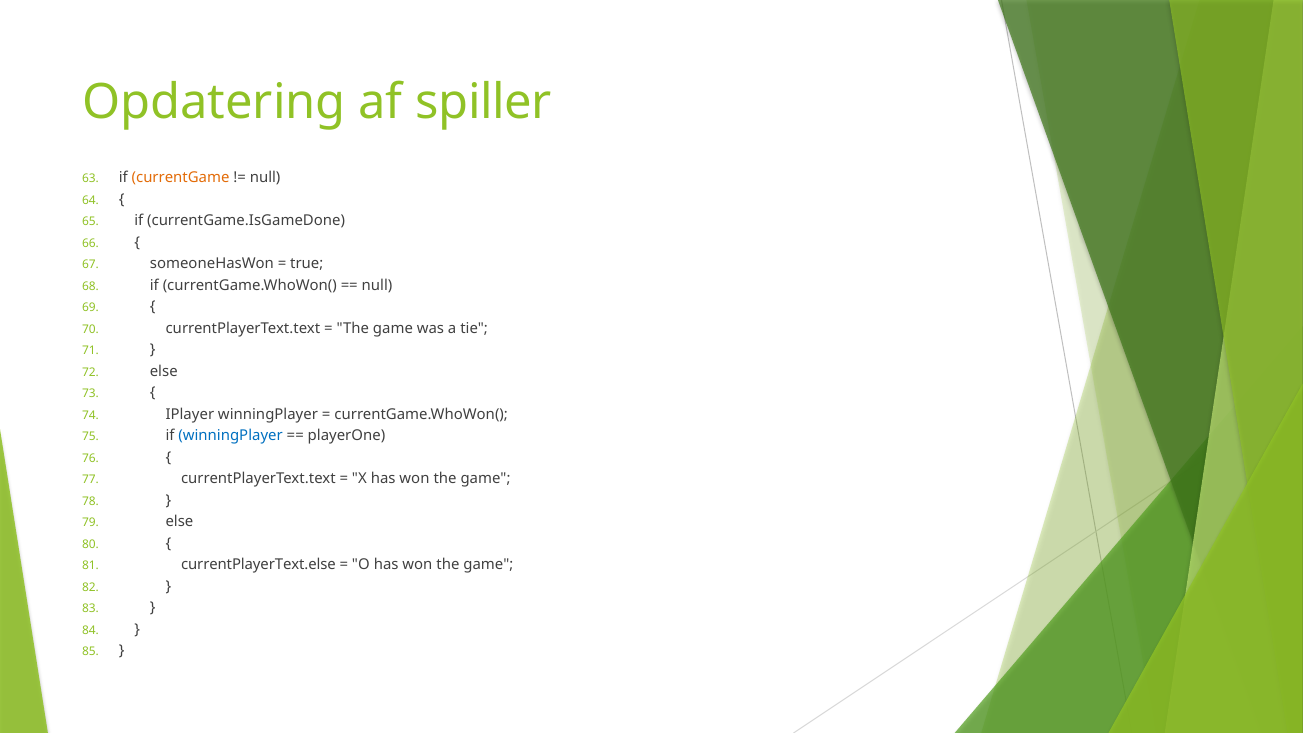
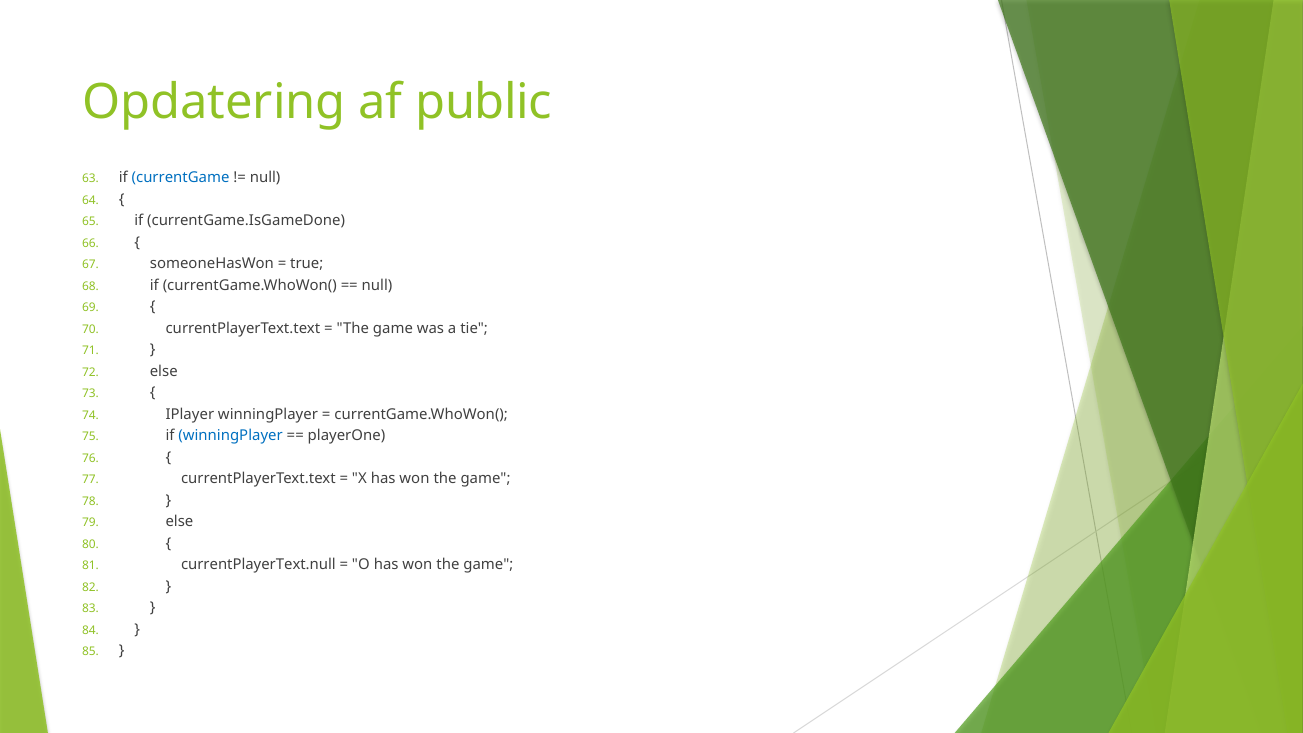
spiller: spiller -> public (484, 103)
currentGame colour: orange -> blue (181, 178)
currentPlayerText.else: currentPlayerText.else -> currentPlayerText.null (258, 565)
